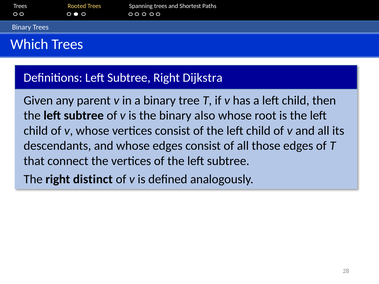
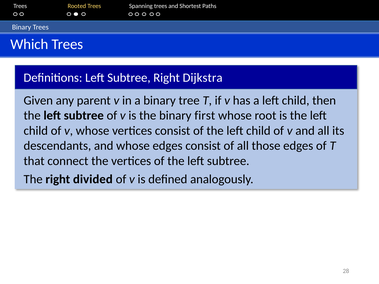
also: also -> first (205, 116)
distinct: distinct -> divided (93, 179)
